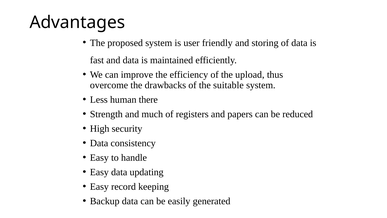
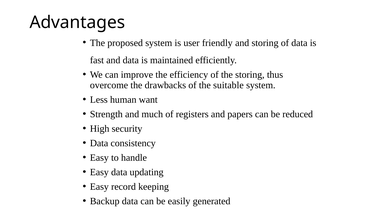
the upload: upload -> storing (250, 75)
there: there -> want (148, 99)
